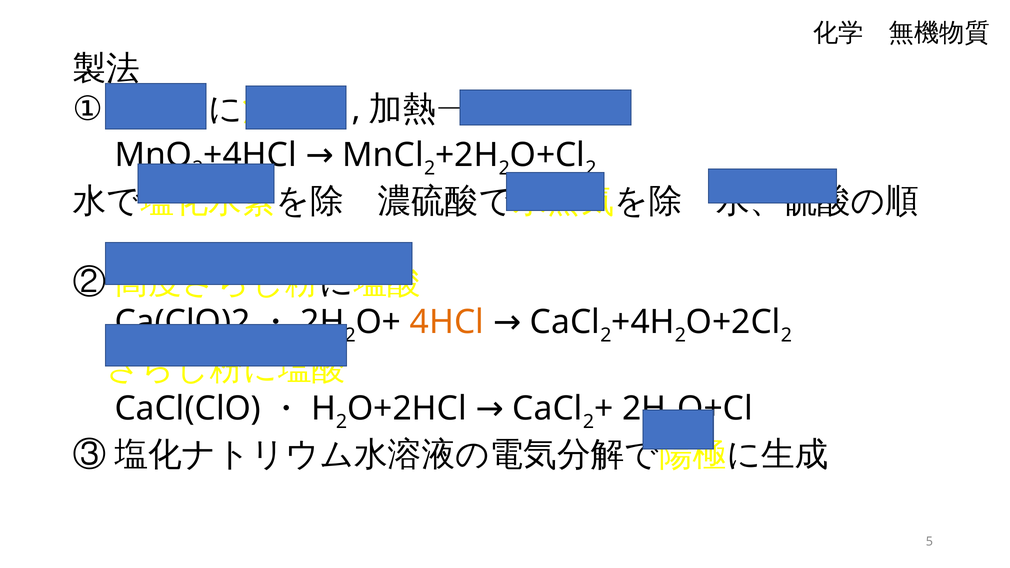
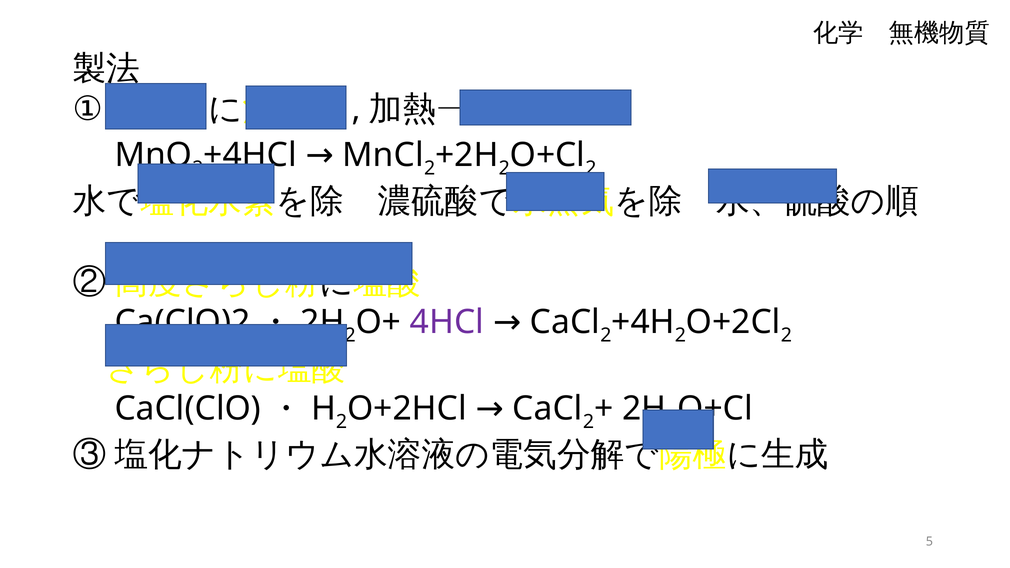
4HCl colour: orange -> purple (447, 322)
